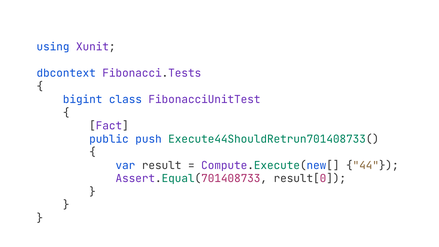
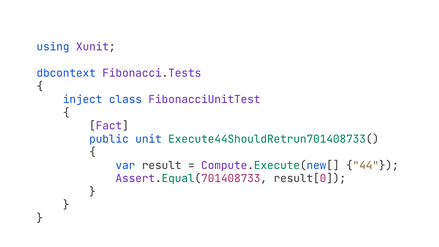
bigint: bigint -> inject (83, 100)
push: push -> unit (149, 139)
